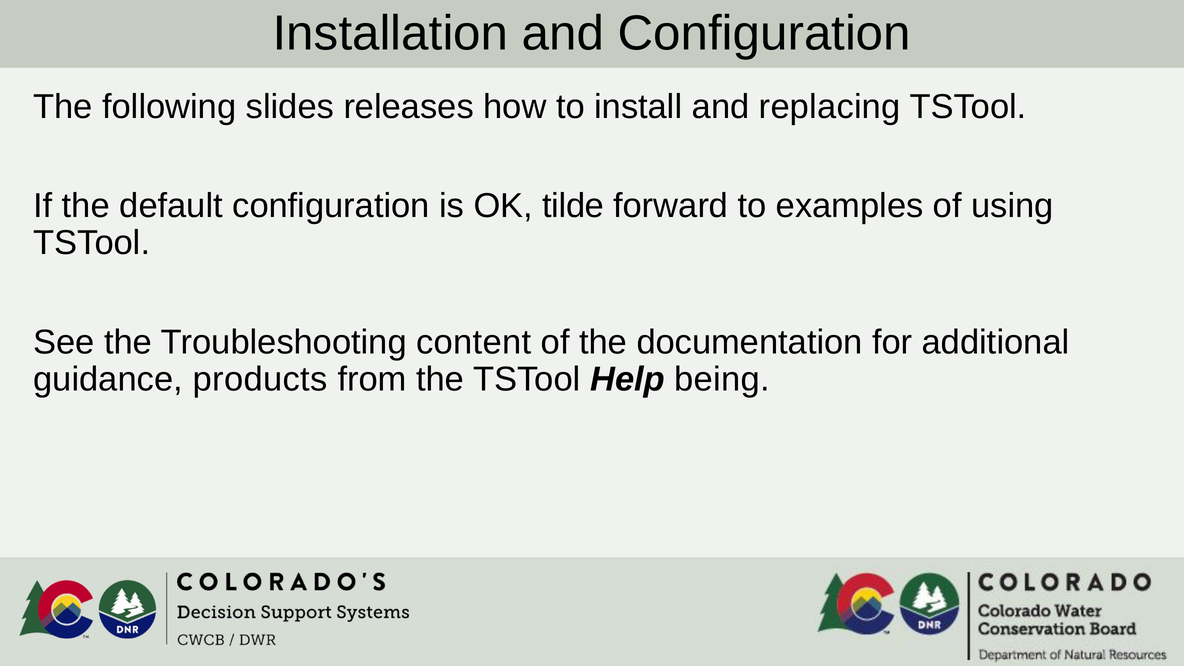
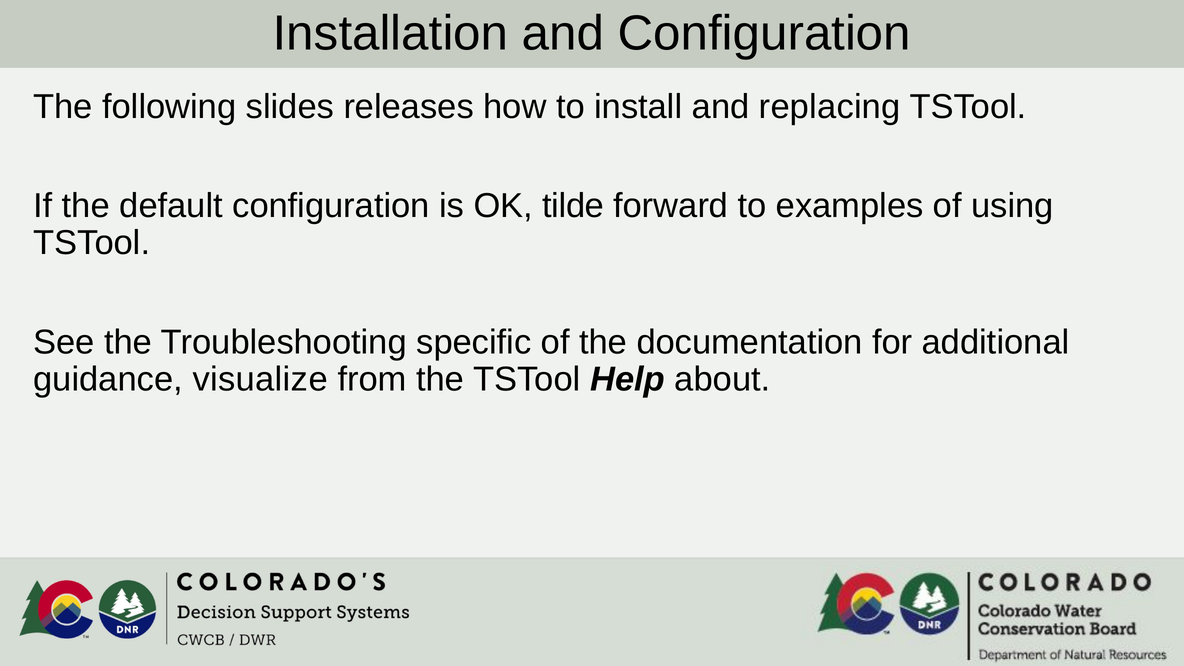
content: content -> specific (474, 342)
products: products -> visualize (260, 379)
being: being -> about (722, 379)
